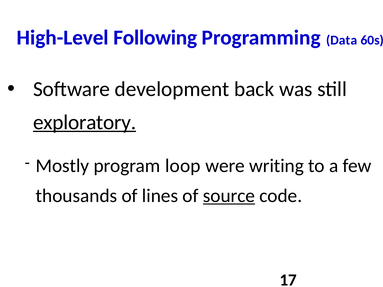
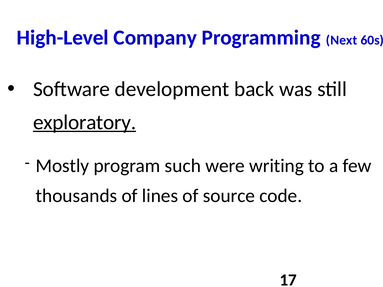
Following: Following -> Company (155, 38)
Data: Data -> Next (342, 40)
loop: loop -> such (183, 166)
source underline: present -> none (229, 196)
